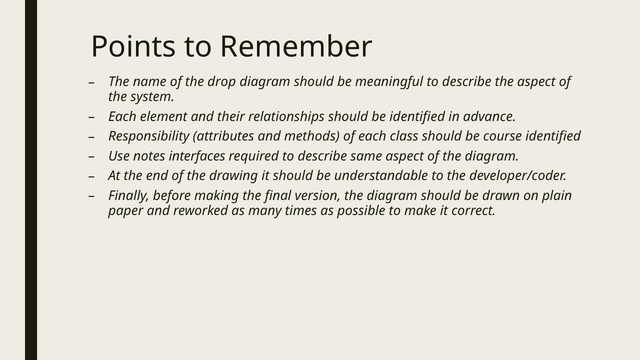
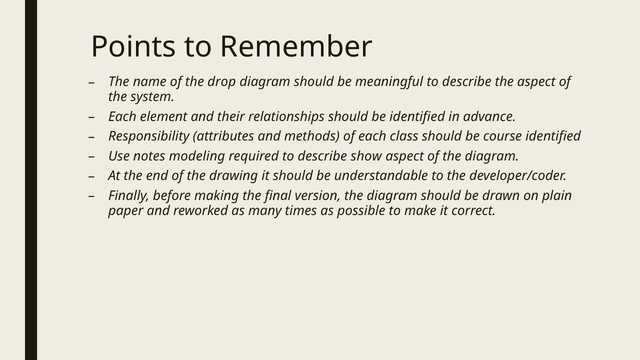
interfaces: interfaces -> modeling (197, 156)
same: same -> show (366, 156)
